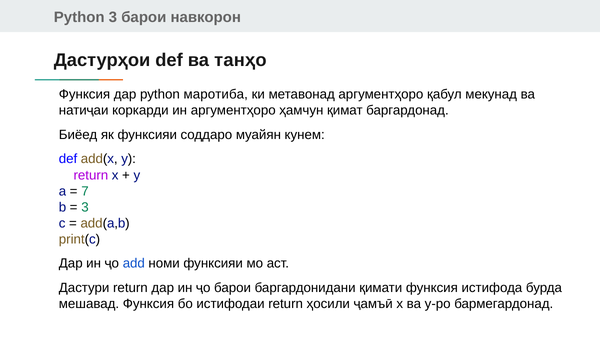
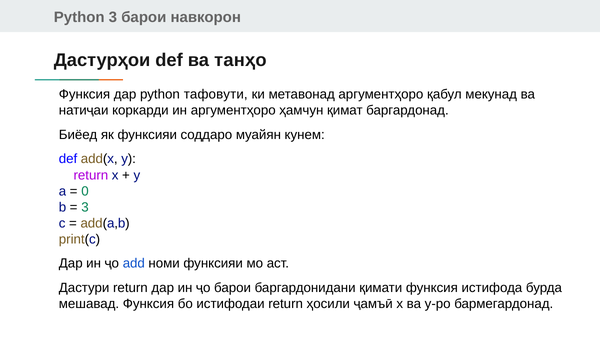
маротиба: маротиба -> тафовути (216, 94)
7: 7 -> 0 (85, 191)
